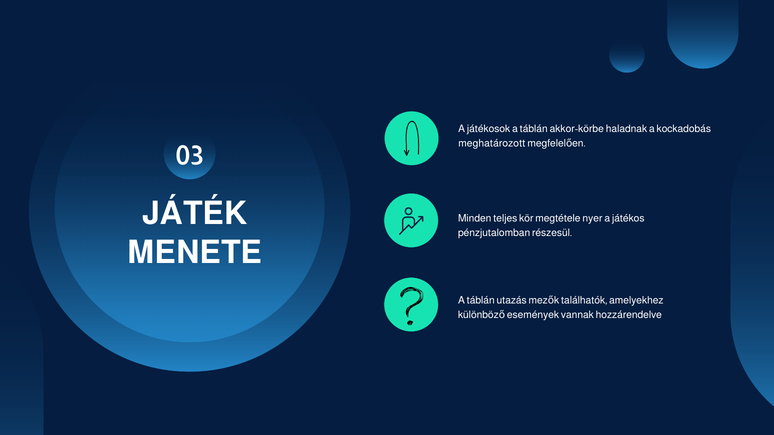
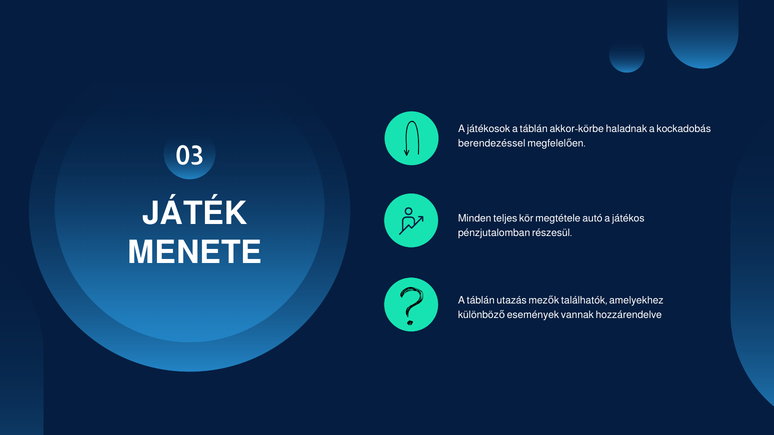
meghatározott: meghatározott -> berendezéssel (492, 143)
nyer: nyer -> autó (592, 219)
